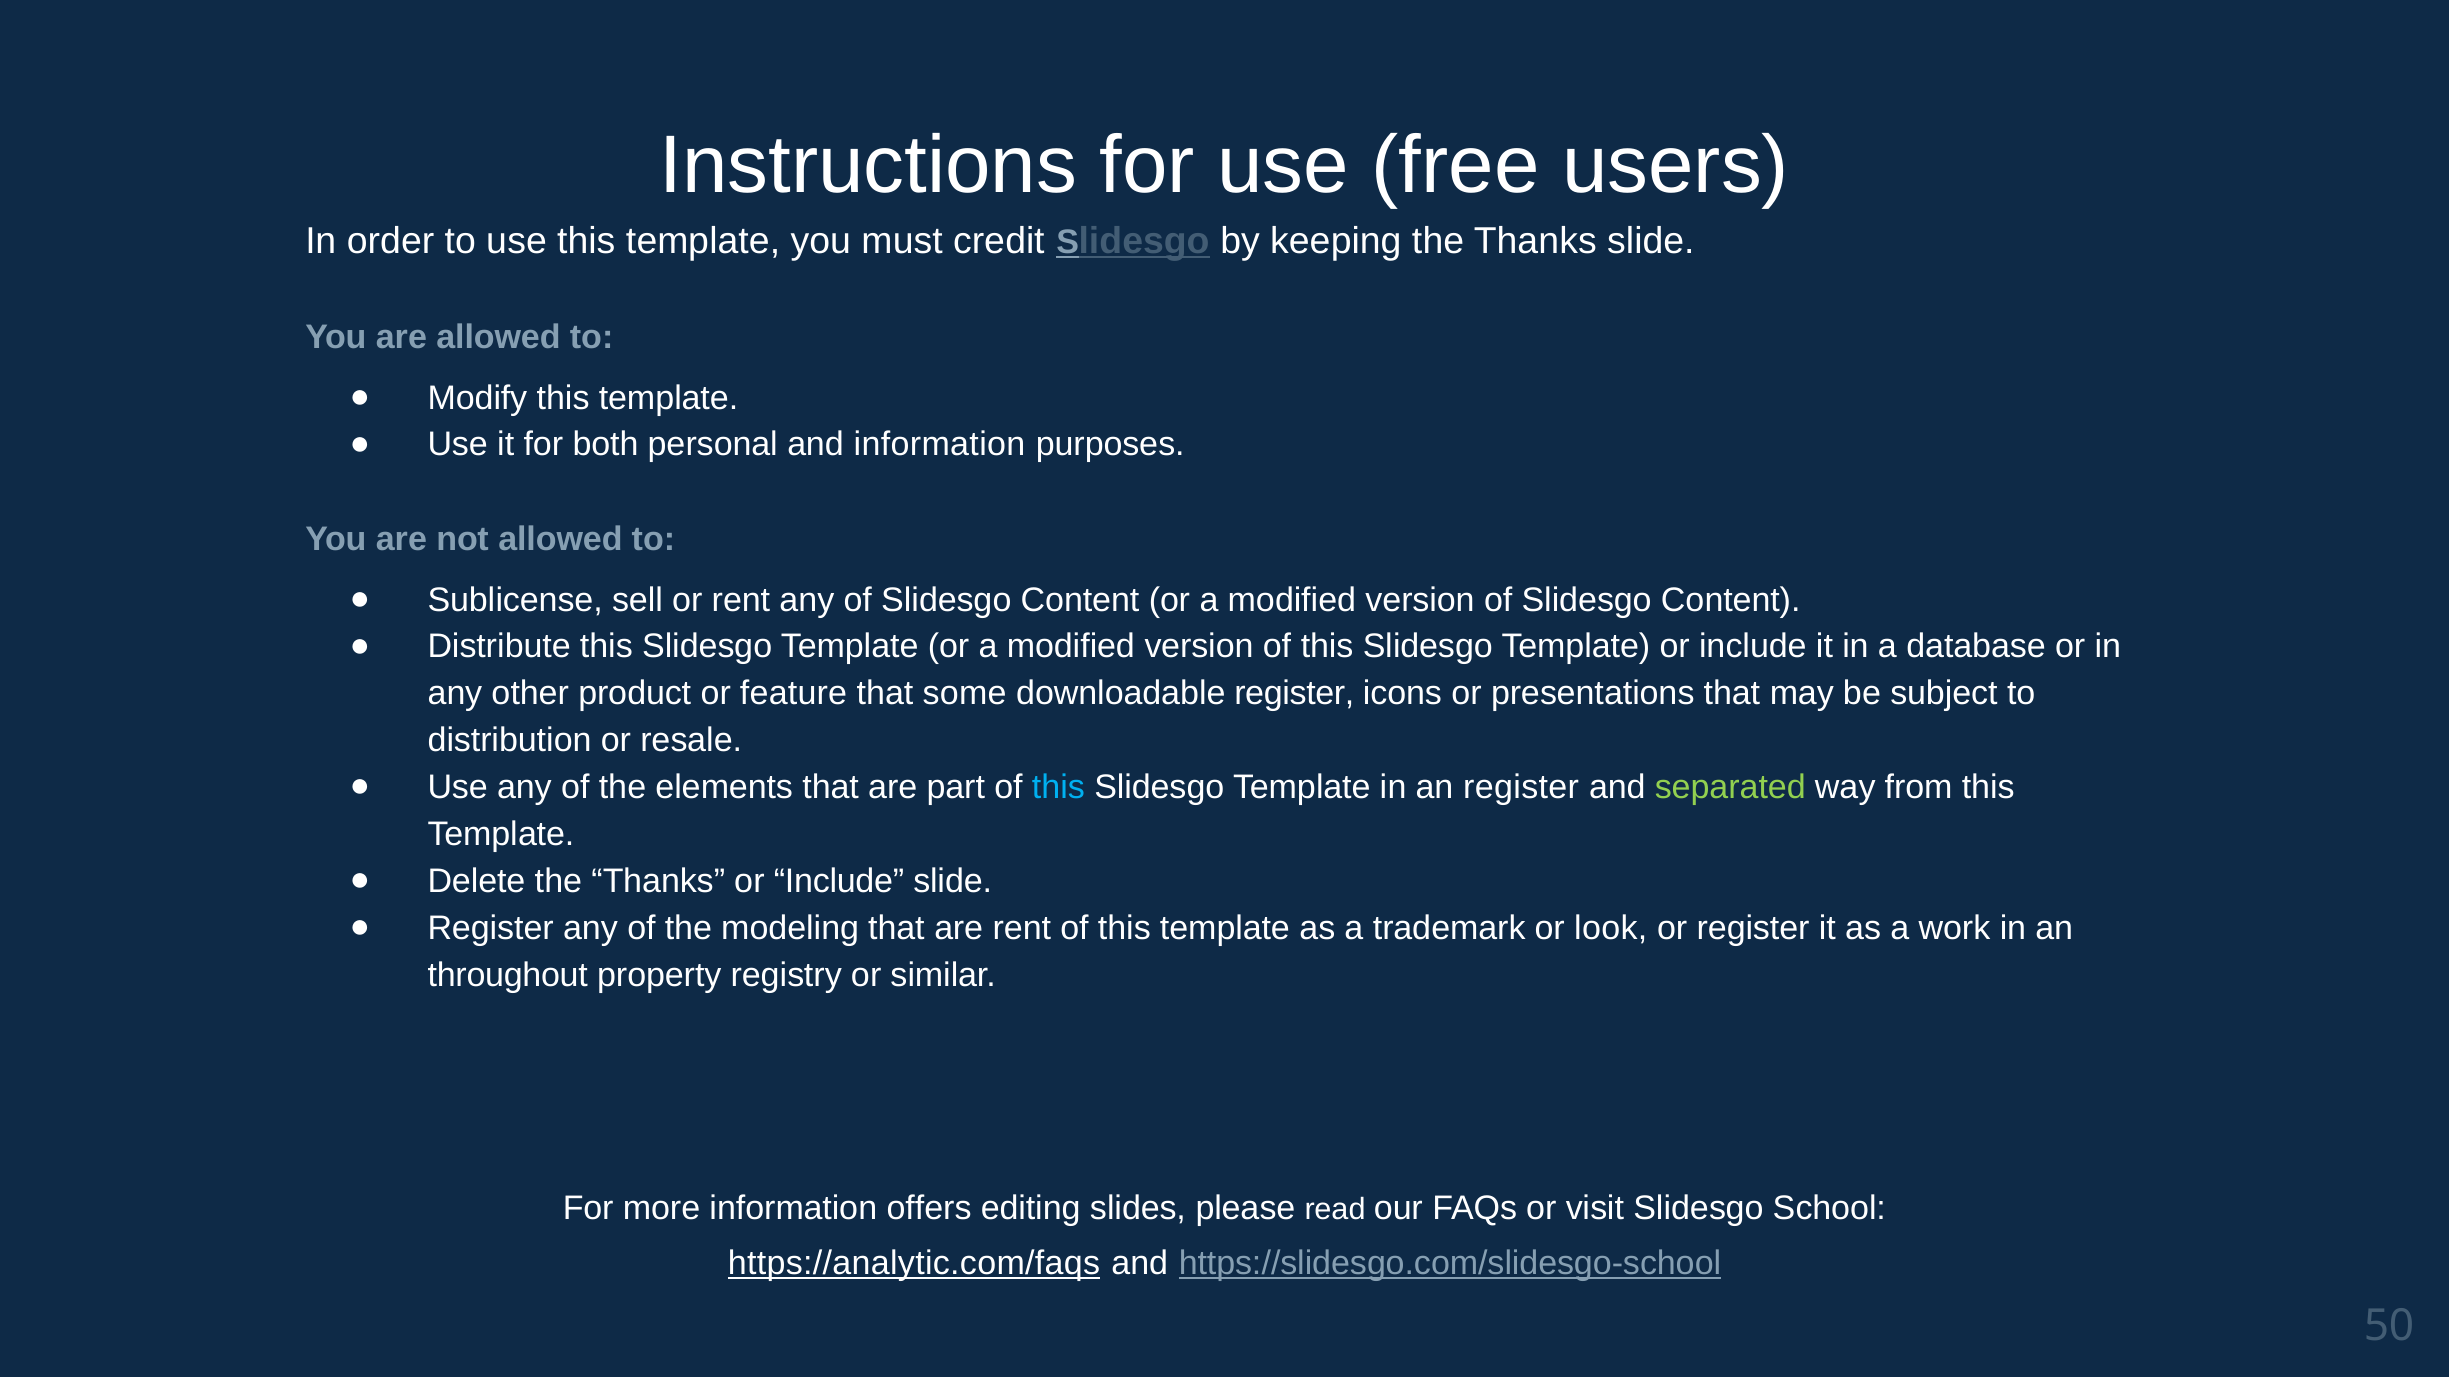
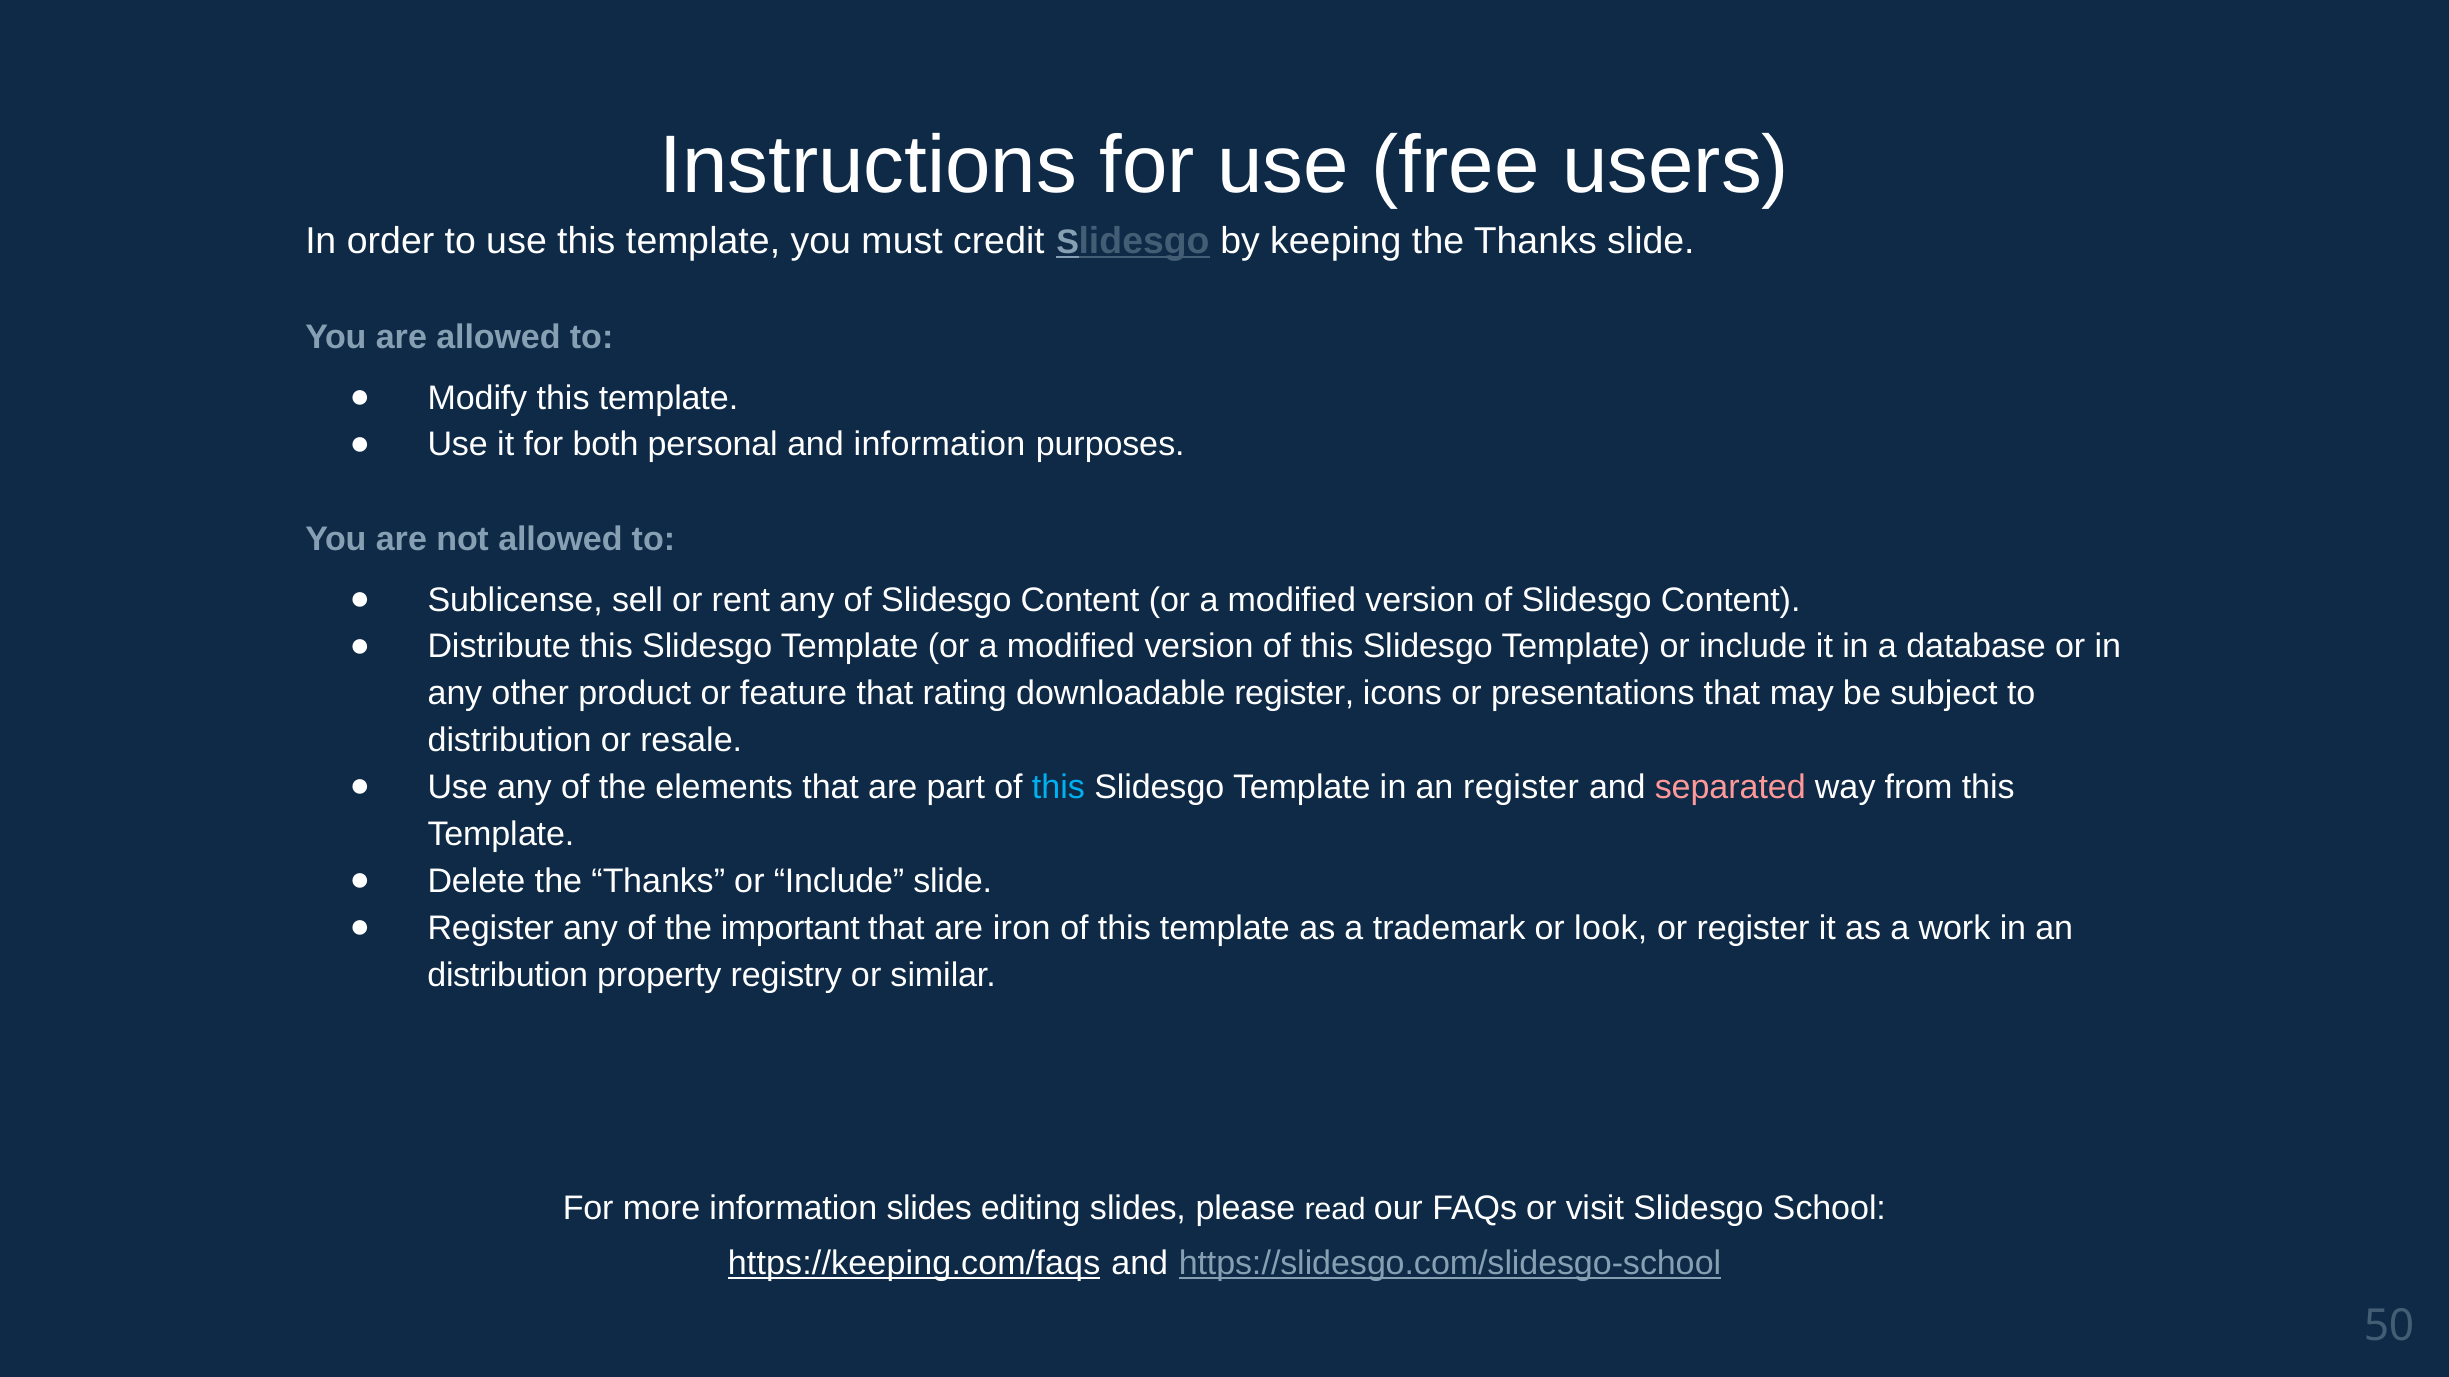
some: some -> rating (965, 694)
separated colour: light green -> pink (1730, 788)
modeling: modeling -> important (790, 929)
are rent: rent -> iron (1022, 929)
throughout: throughout -> distribution (508, 976)
information offers: offers -> slides (929, 1209)
https://analytic.com/faqs: https://analytic.com/faqs -> https://keeping.com/faqs (914, 1264)
